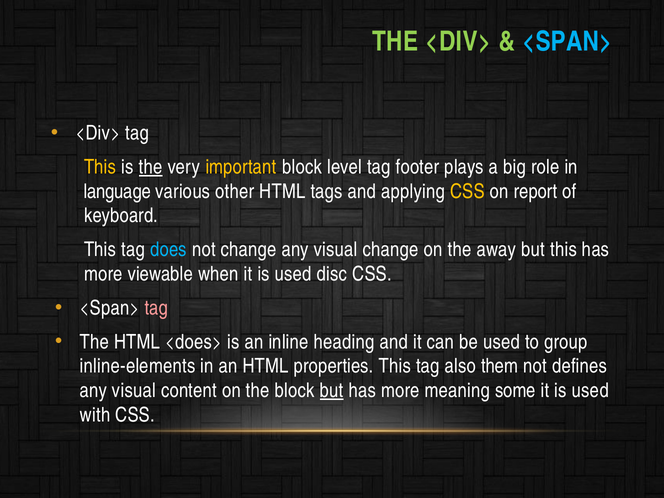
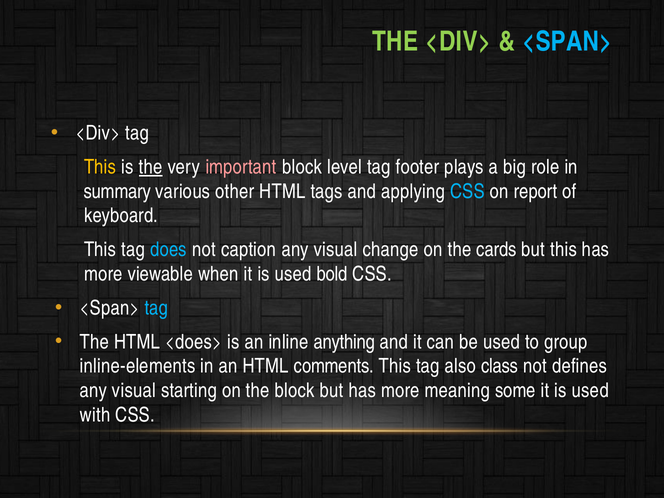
important colour: yellow -> pink (241, 167)
language: language -> summary (117, 191)
CSS colour: yellow -> light blue (467, 191)
not change: change -> caption (249, 250)
away: away -> cards (496, 250)
disc: disc -> bold (332, 274)
tag colour: pink -> light blue (156, 308)
heading: heading -> anything (344, 342)
properties: properties -> comments (334, 366)
them: them -> class (500, 366)
content: content -> starting (189, 391)
but underline: present -> none (332, 391)
